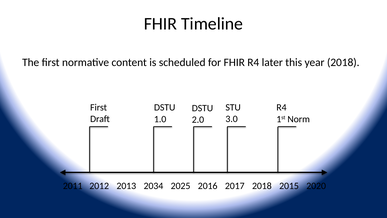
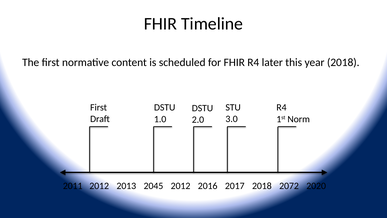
2034: 2034 -> 2045 (153, 186)
2011 2025: 2025 -> 2012 (181, 186)
2015: 2015 -> 2072 (289, 186)
